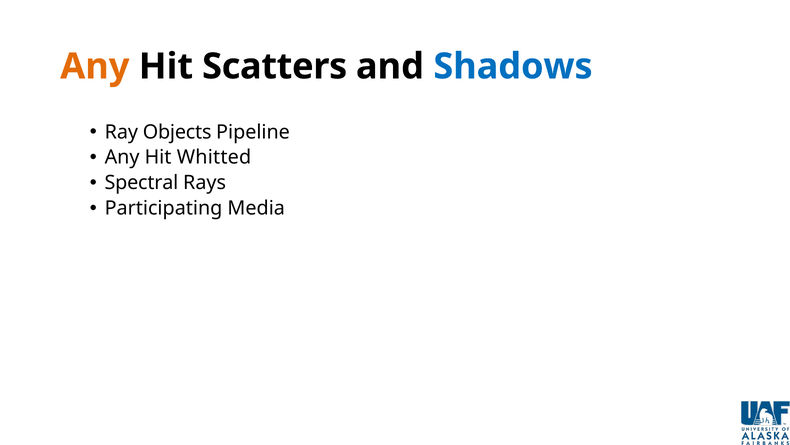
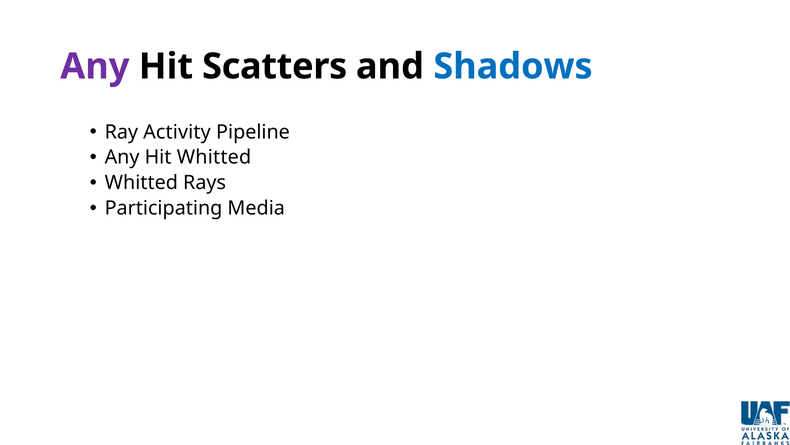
Any colour: orange -> purple (95, 66)
Objects: Objects -> Activity (177, 132)
Spectral: Spectral -> Whitted (141, 183)
